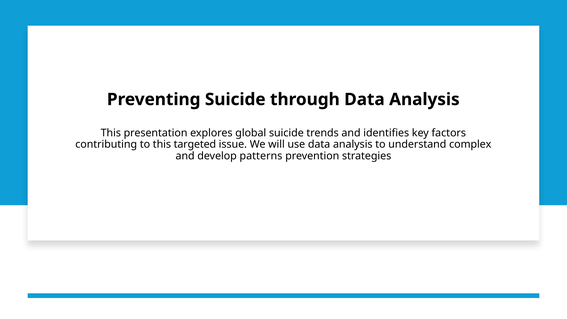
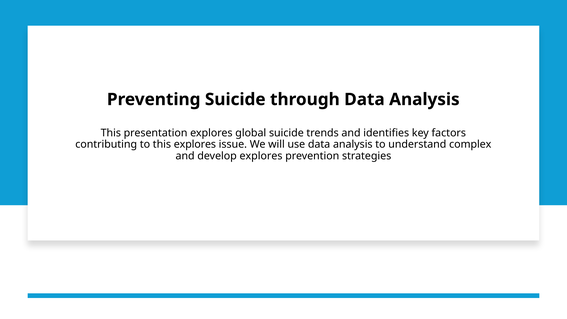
this targeted: targeted -> explores (195, 144)
develop patterns: patterns -> explores (261, 156)
